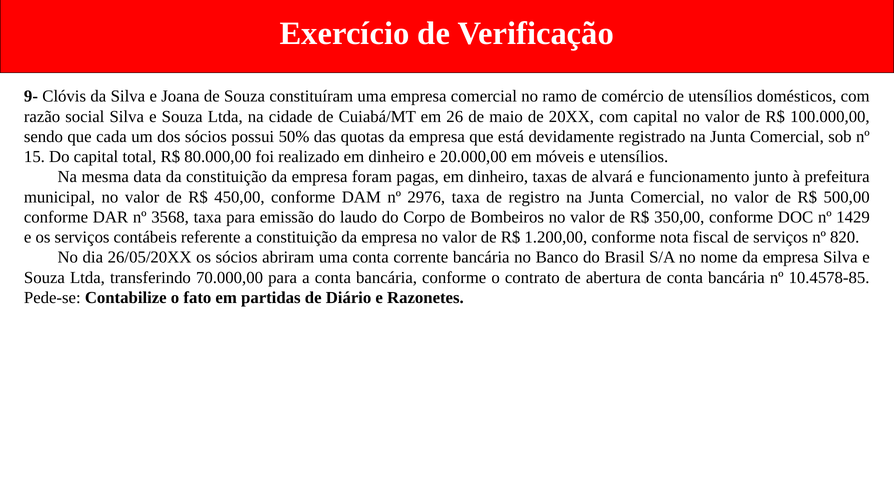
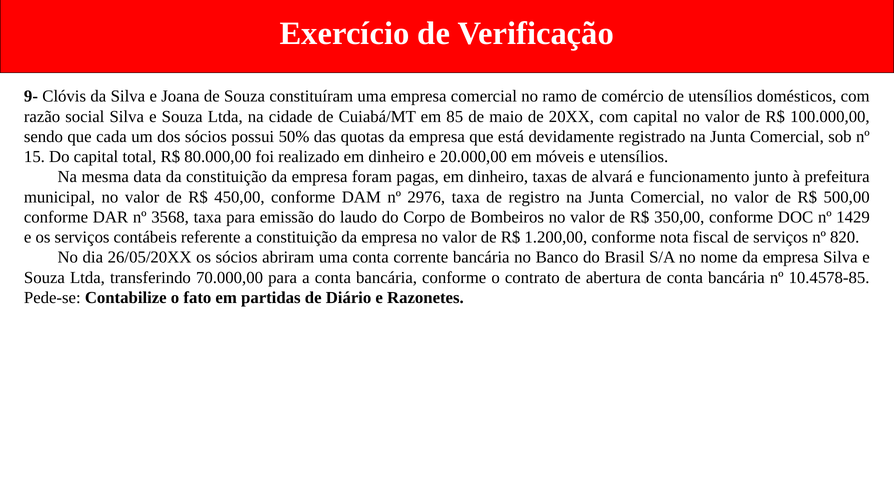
26: 26 -> 85 (455, 117)
